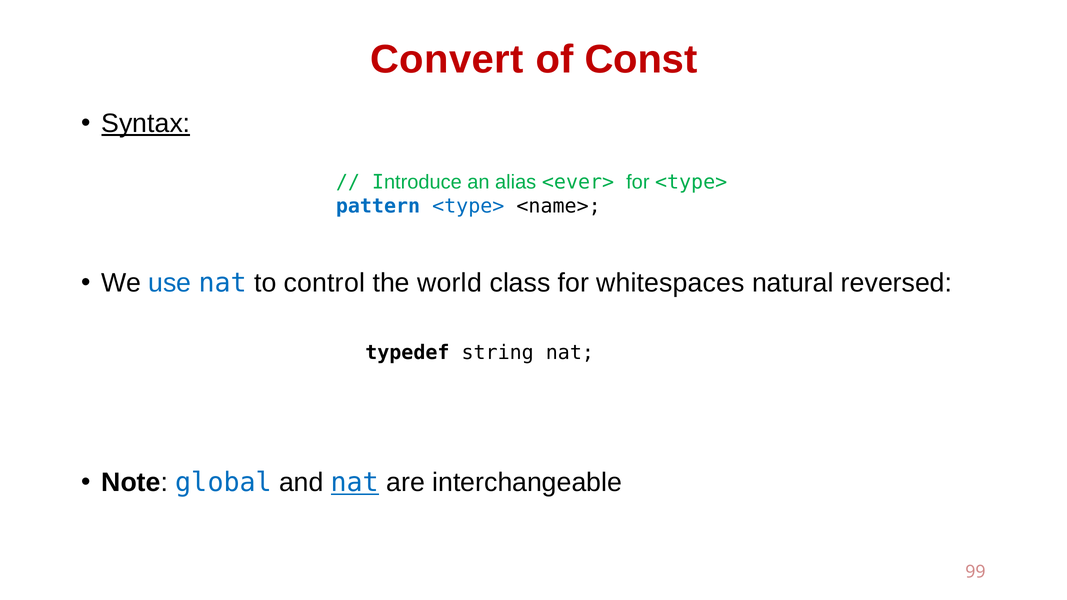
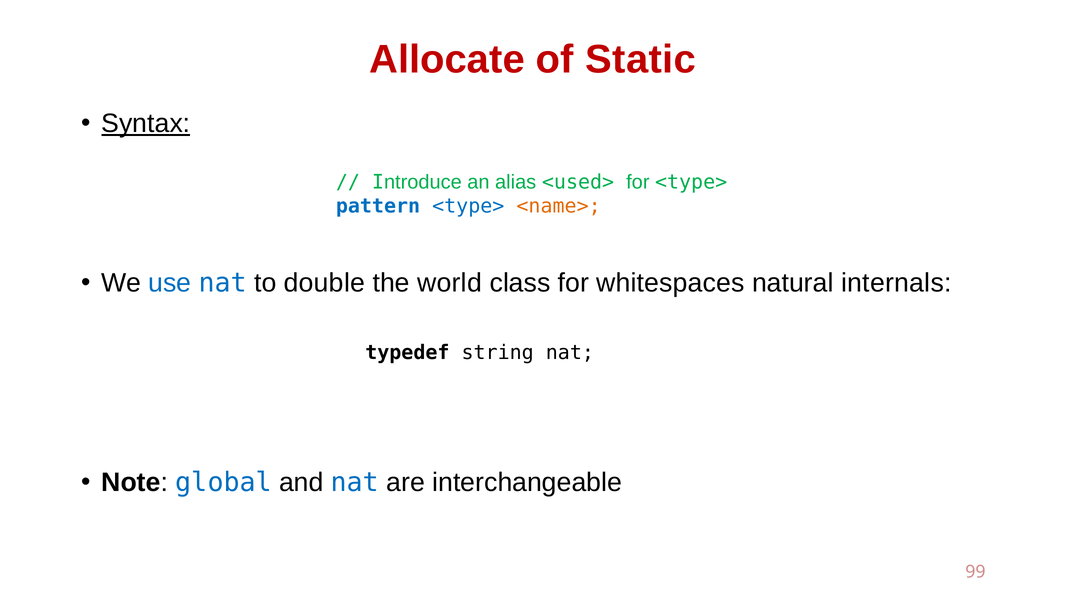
Convert: Convert -> Allocate (447, 60)
Const: Const -> Static (641, 60)
<ever>: <ever> -> <used> (578, 182)
<name> colour: black -> orange (559, 206)
control: control -> double (324, 283)
reversed: reversed -> internals (896, 283)
nat underline: present -> none (355, 483)
